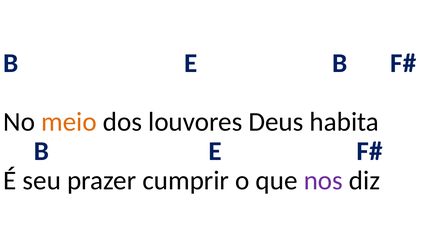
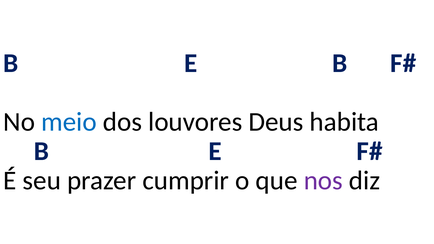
meio colour: orange -> blue (69, 122)
